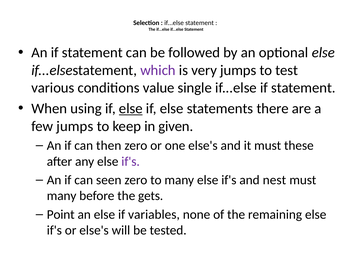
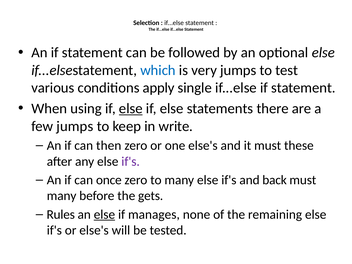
which colour: purple -> blue (158, 70)
value: value -> apply (159, 88)
given: given -> write (176, 126)
seen: seen -> once (109, 180)
nest: nest -> back (275, 180)
Point: Point -> Rules (61, 214)
else underline: none -> present (104, 214)
variables: variables -> manages (154, 214)
